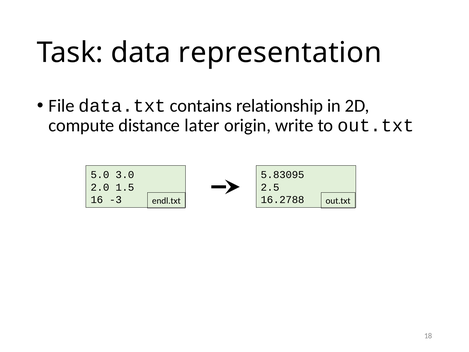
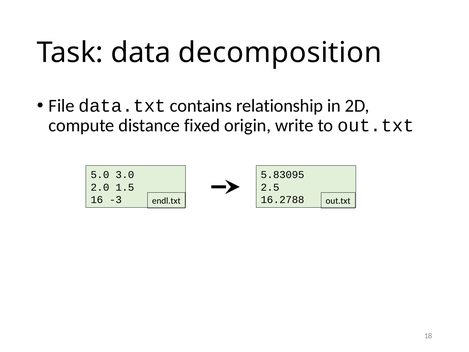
representation: representation -> decomposition (280, 53)
later: later -> fixed (202, 125)
